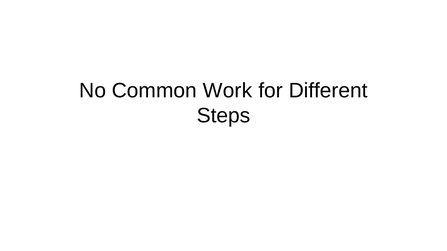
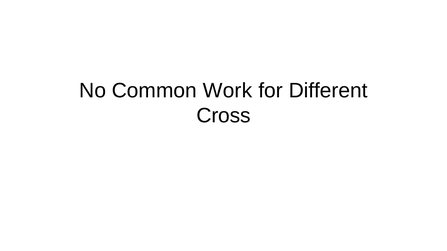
Steps: Steps -> Cross (224, 116)
